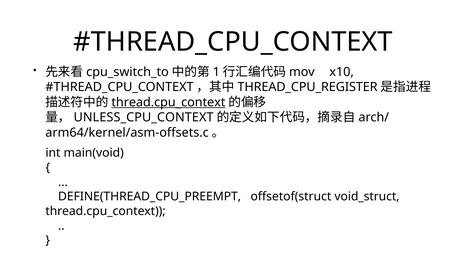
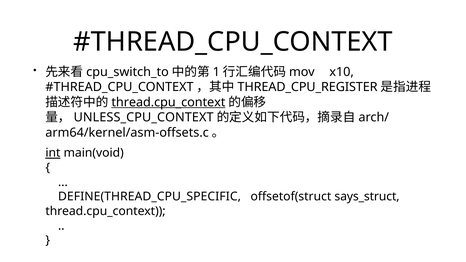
int underline: none -> present (53, 153)
DEFINE(THREAD_CPU_PREEMPT: DEFINE(THREAD_CPU_PREEMPT -> DEFINE(THREAD_CPU_SPECIFIC (149, 197)
void_struct: void_struct -> says_struct (367, 197)
